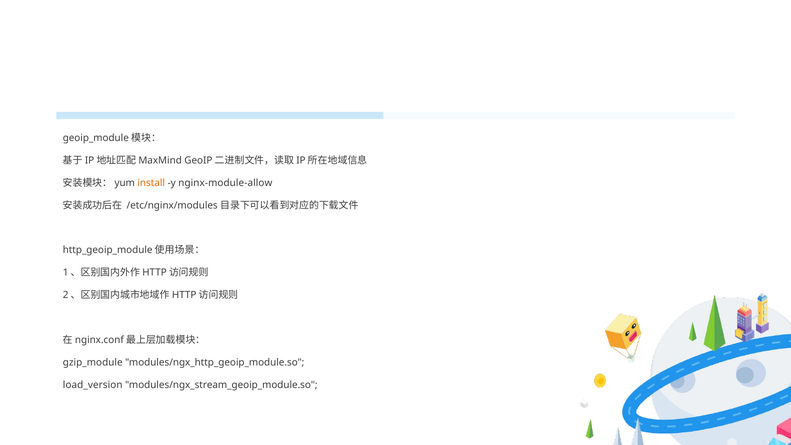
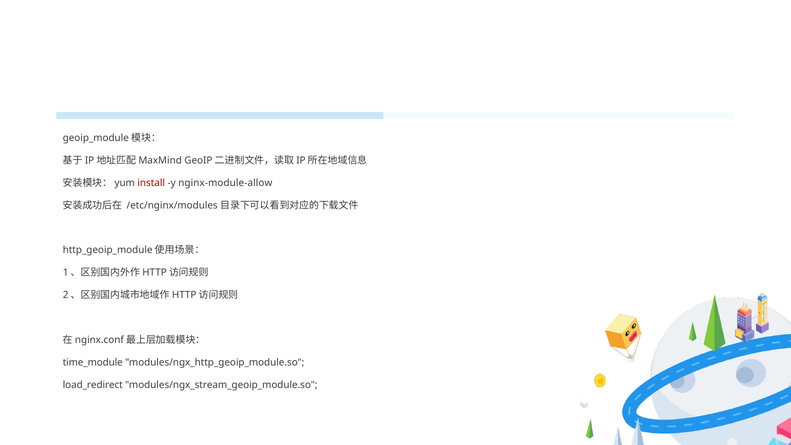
install colour: orange -> red (151, 183)
gzip_module: gzip_module -> time_module (93, 363)
load_version: load_version -> load_redirect (93, 385)
